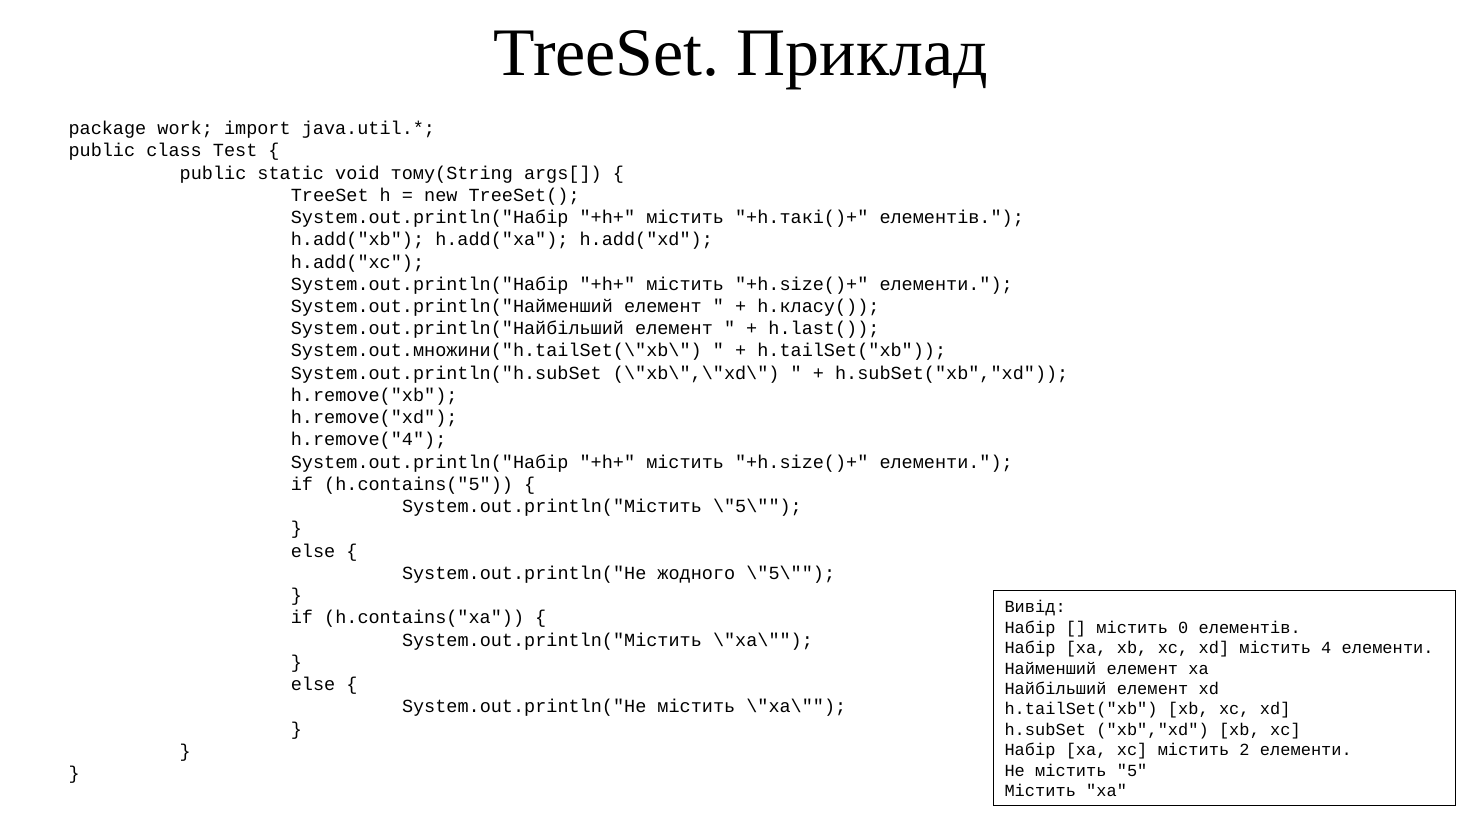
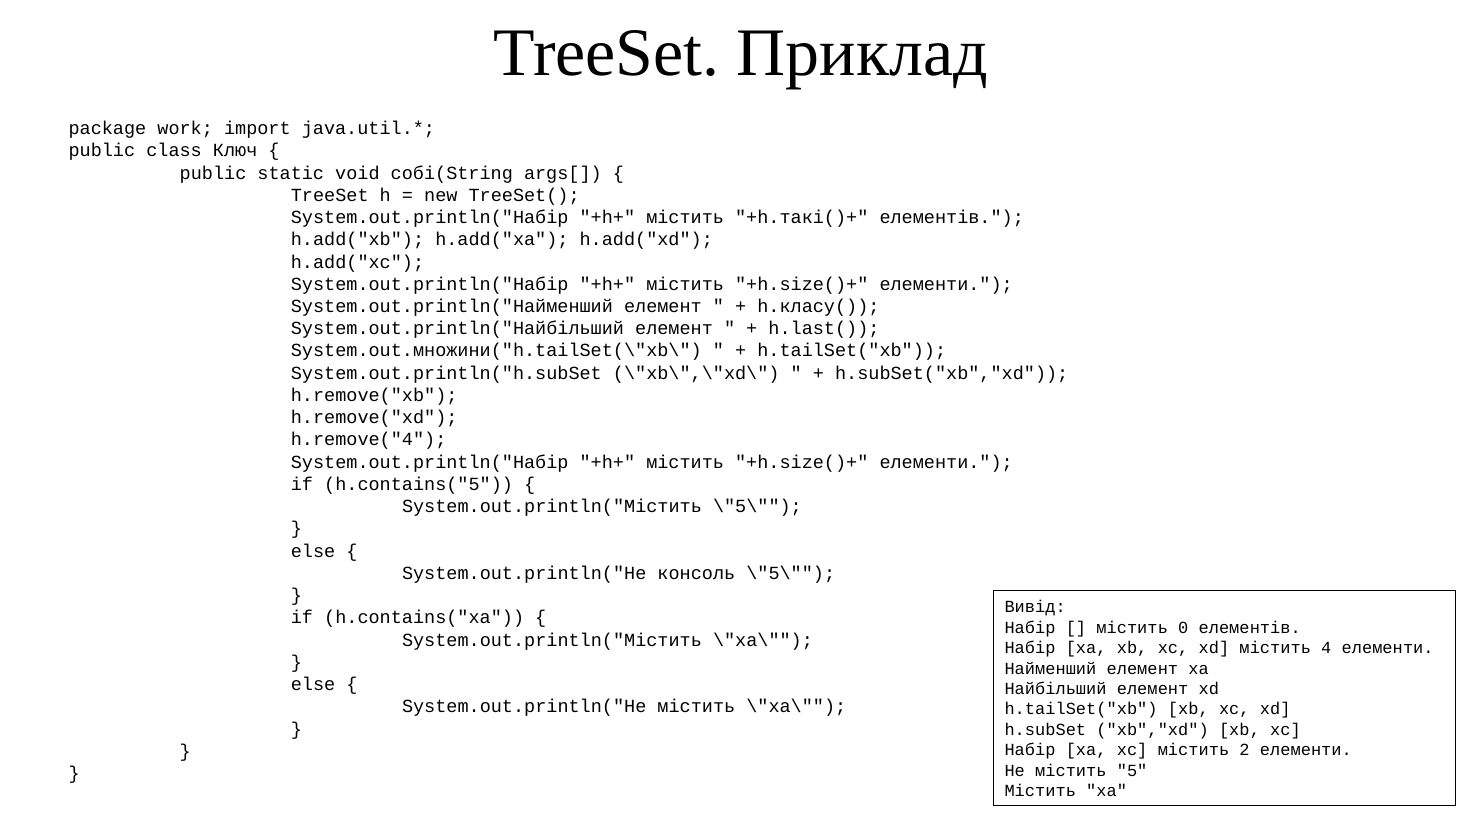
Test: Test -> Ключ (235, 151)
тому(String: тому(String -> собі(String (452, 173)
жодного: жодного -> консоль (696, 573)
